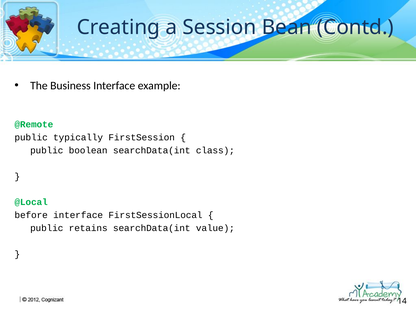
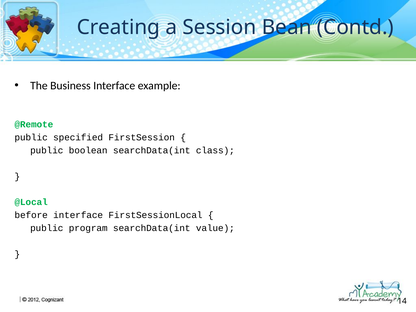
typically: typically -> specified (78, 138)
retains: retains -> program (88, 228)
